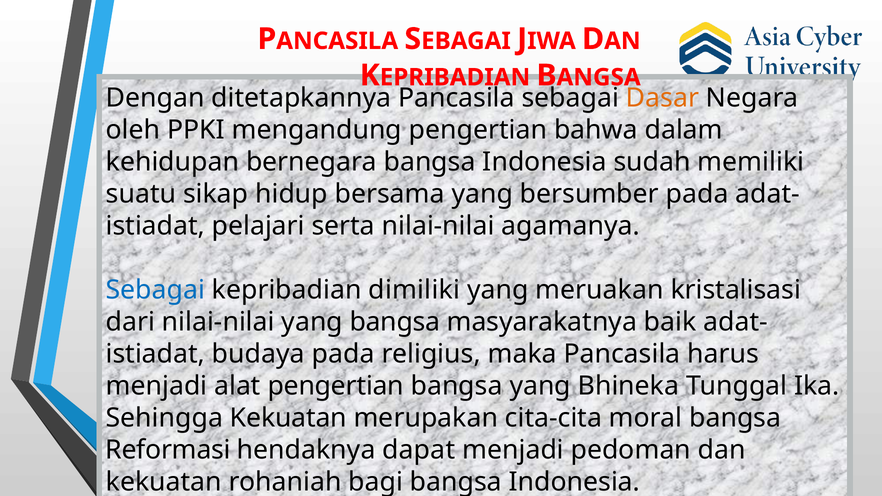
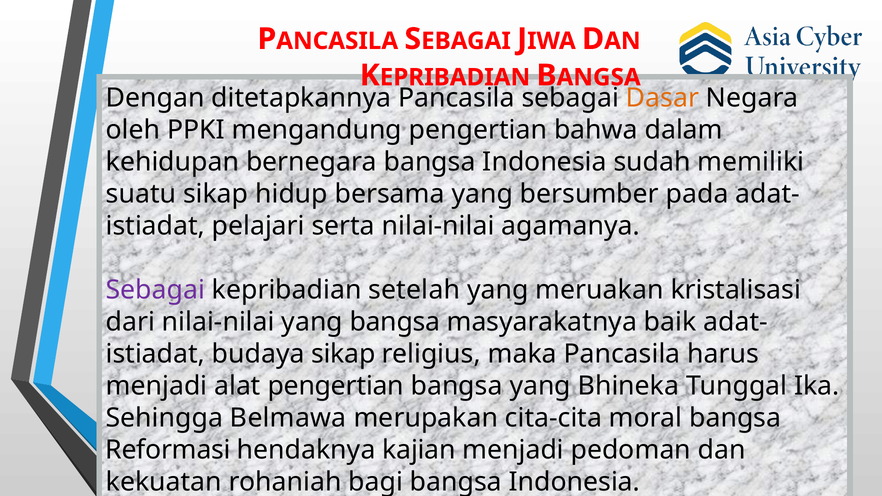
Sebagai colour: blue -> purple (155, 290)
dimiliki: dimiliki -> setelah (414, 290)
budaya pada: pada -> sikap (343, 354)
Sehingga Kekuatan: Kekuatan -> Belmawa (288, 418)
dapat: dapat -> kajian (419, 450)
